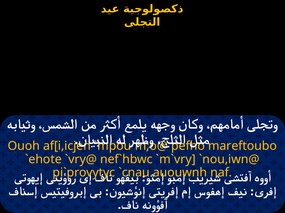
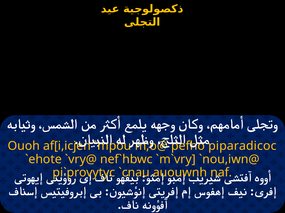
mareftoubo: mareftoubo -> piparadicoc (242, 146)
